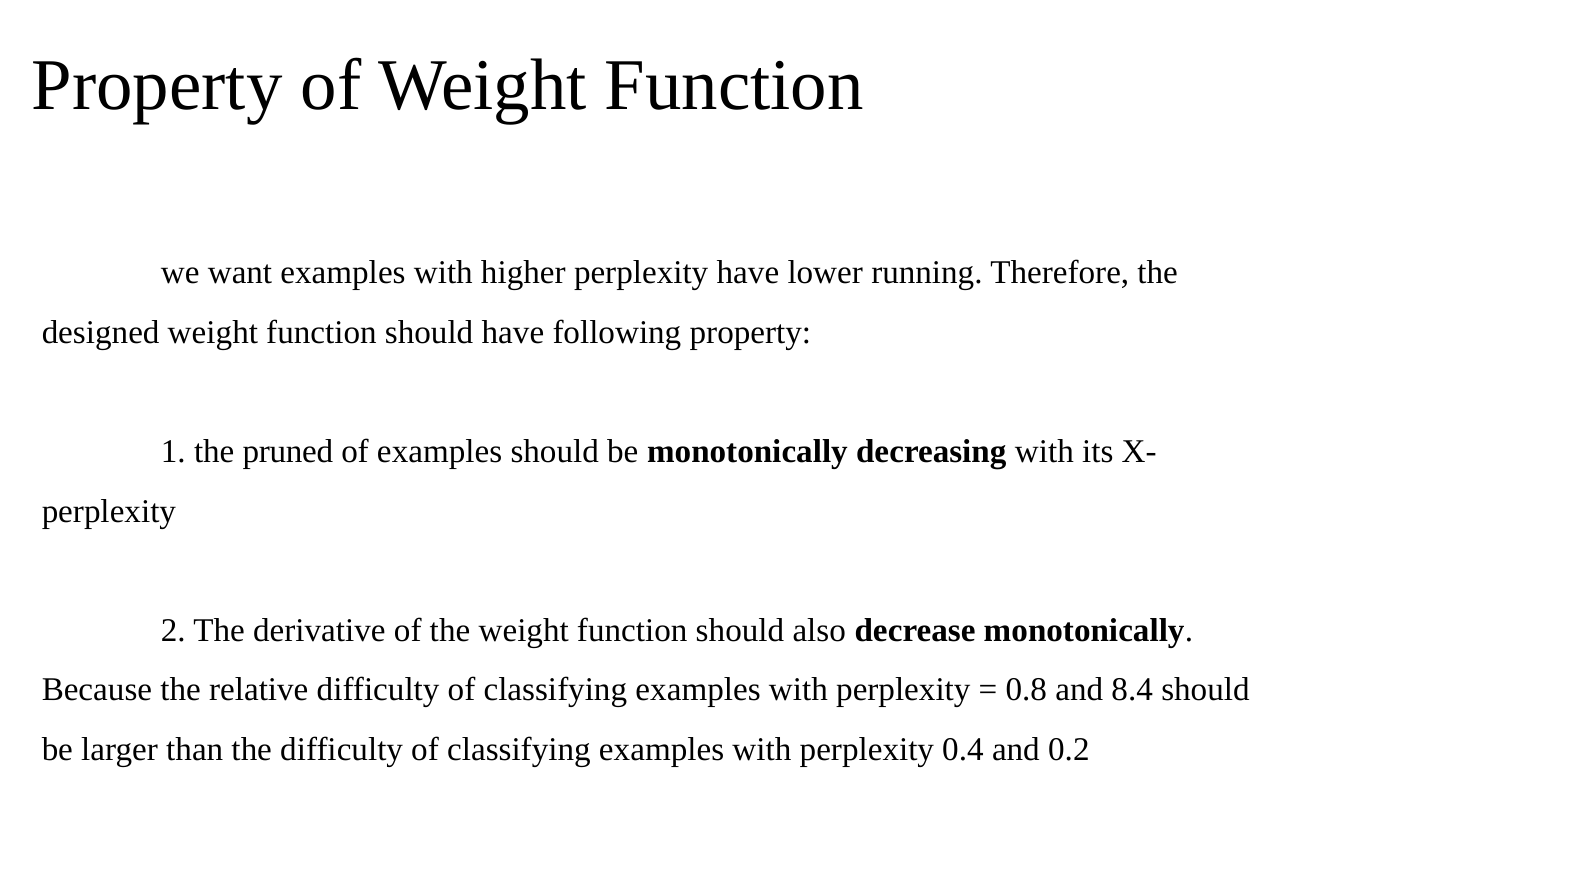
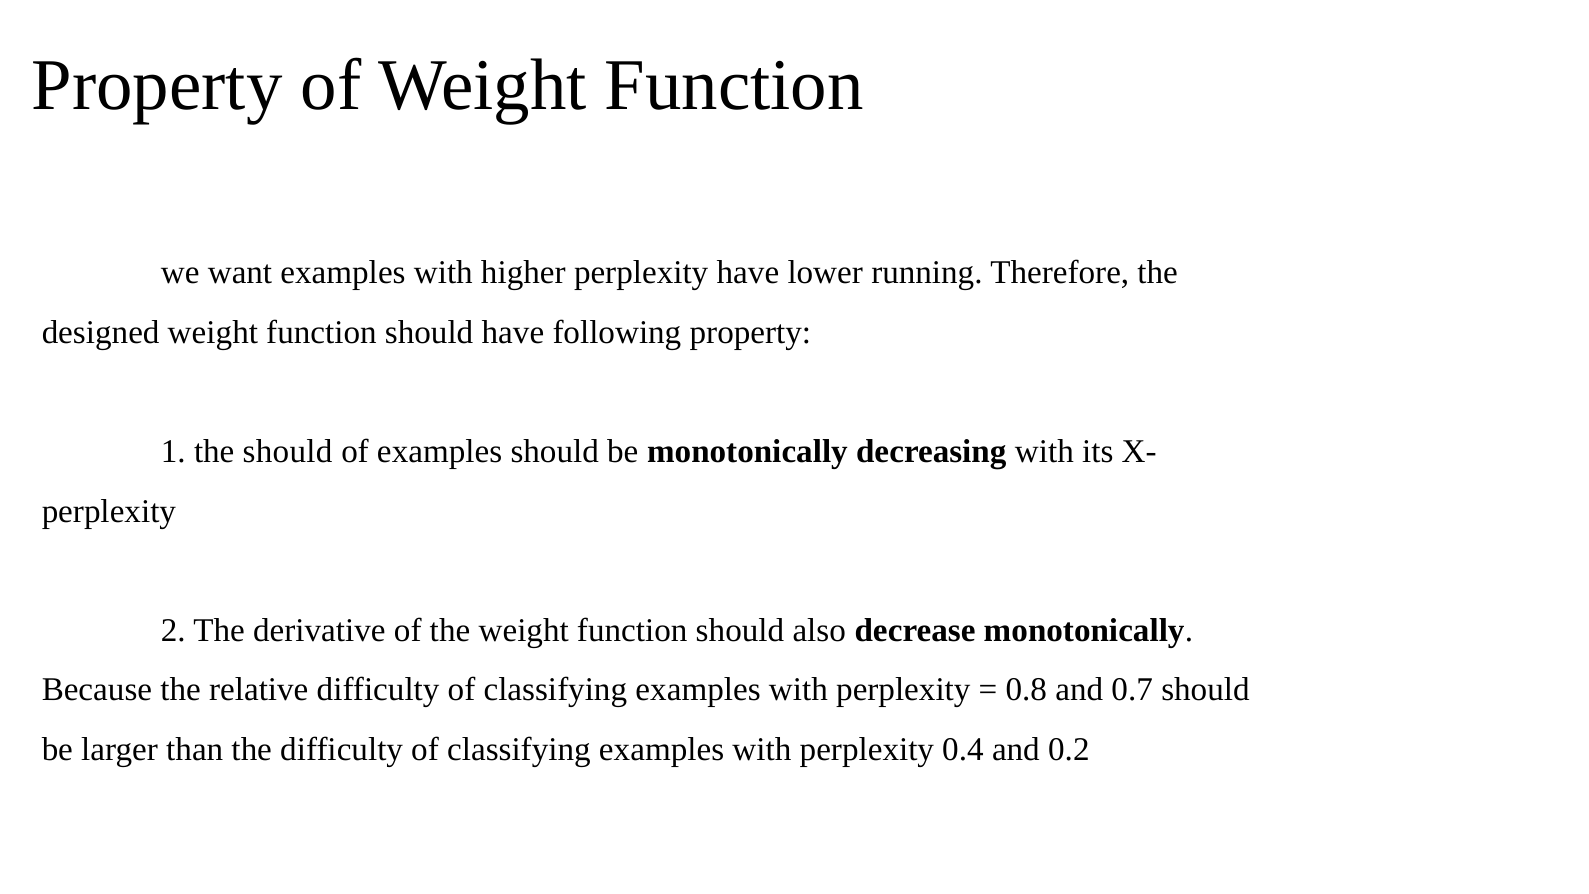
the pruned: pruned -> should (288, 451)
8.4: 8.4 -> 0.7 (1132, 690)
